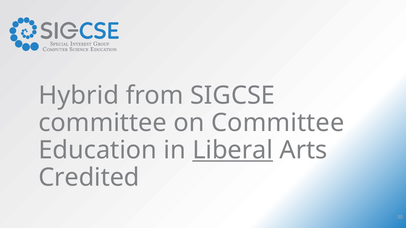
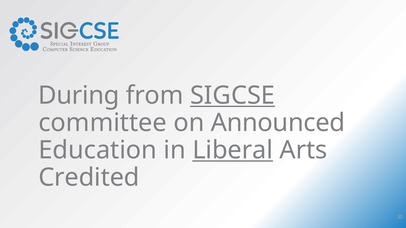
Hybrid: Hybrid -> During (79, 96)
SIGCSE underline: none -> present (233, 96)
on Committee: Committee -> Announced (278, 123)
